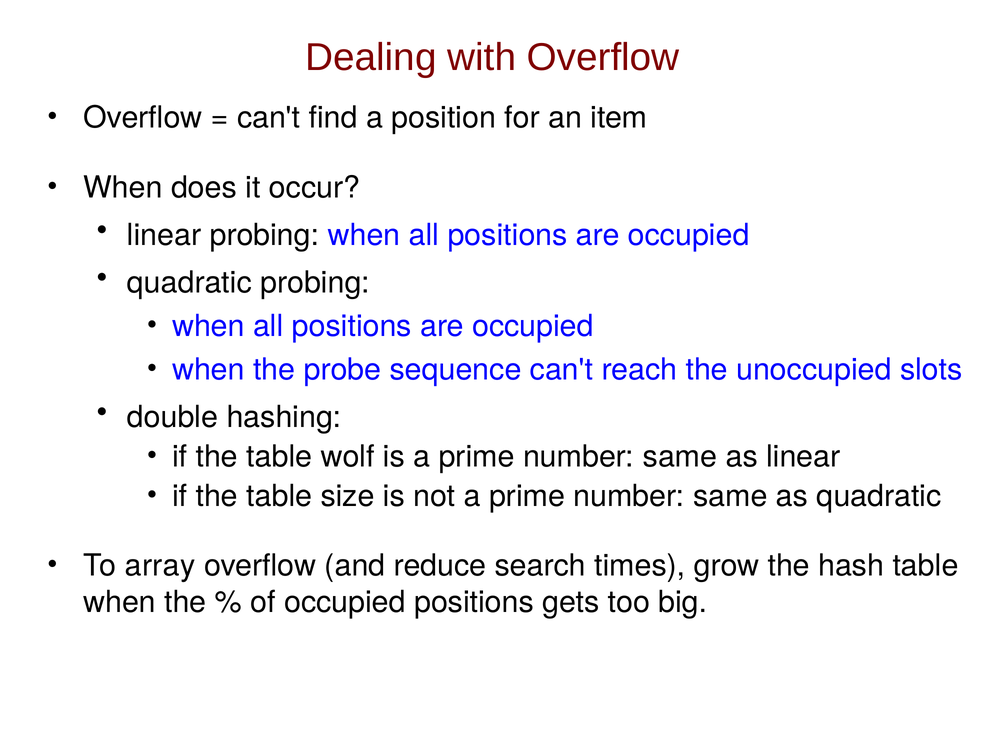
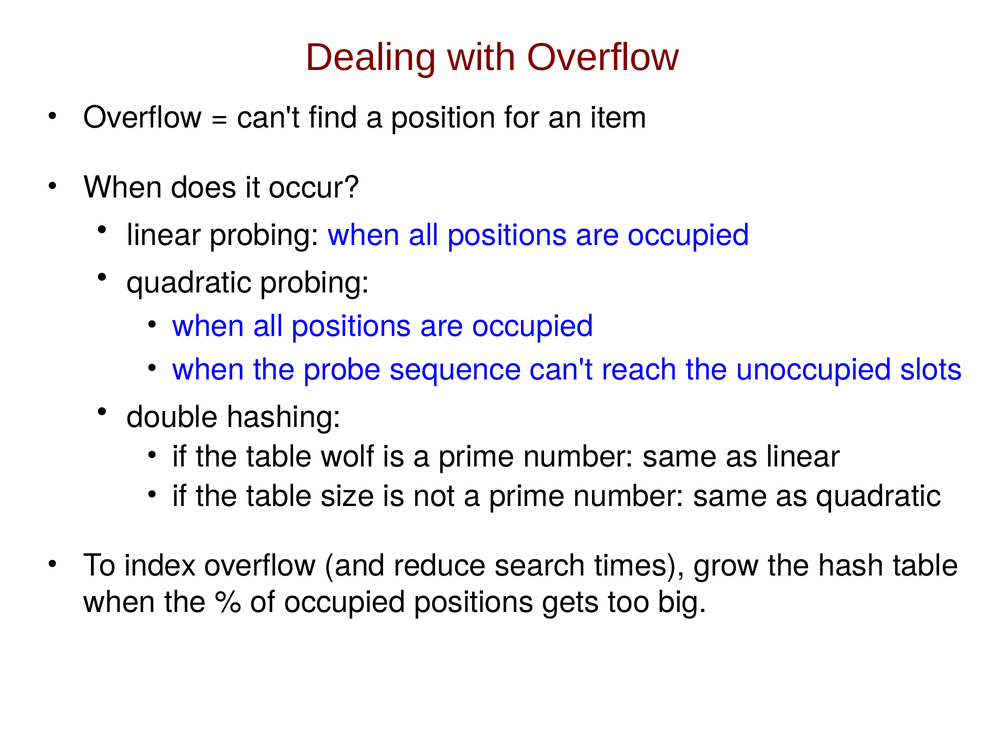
array: array -> index (160, 566)
